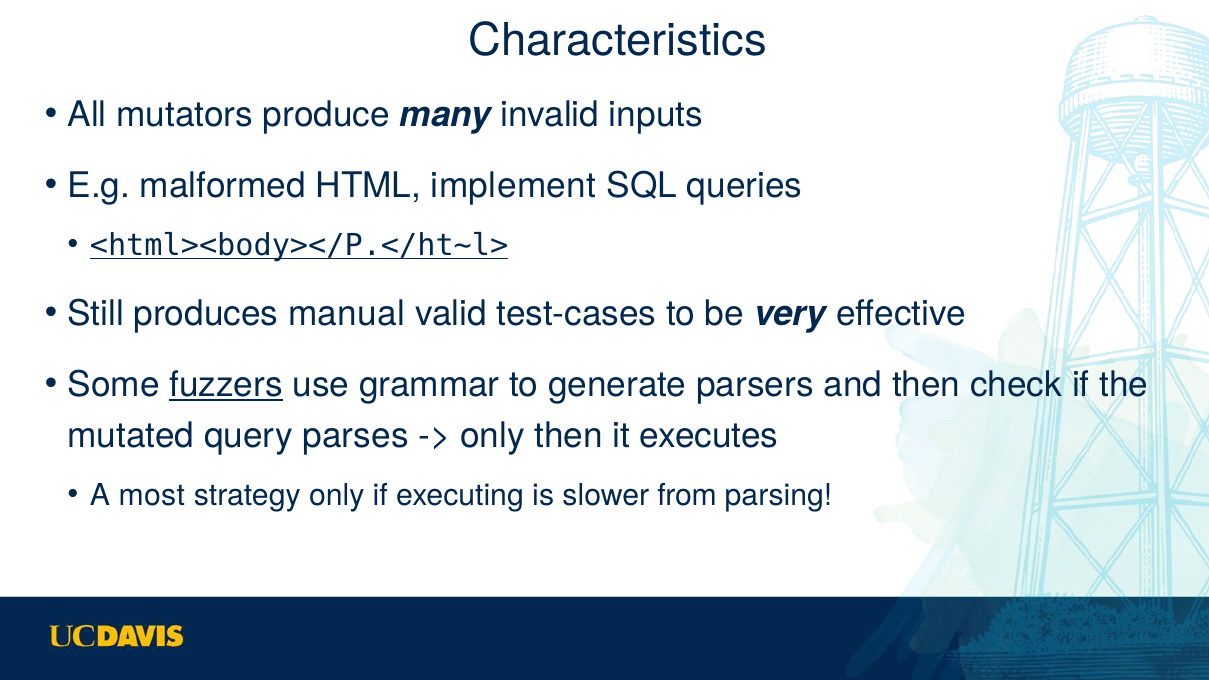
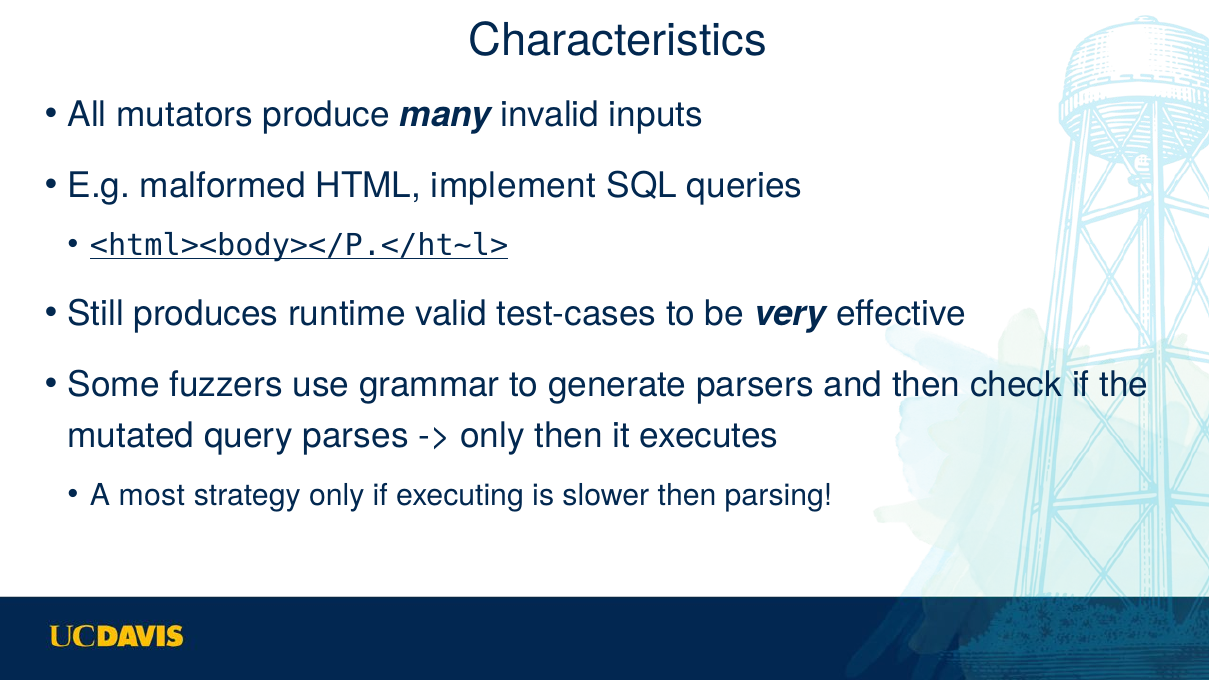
manual: manual -> runtime (347, 314)
fuzzers underline: present -> none (226, 385)
slower from: from -> then (687, 496)
